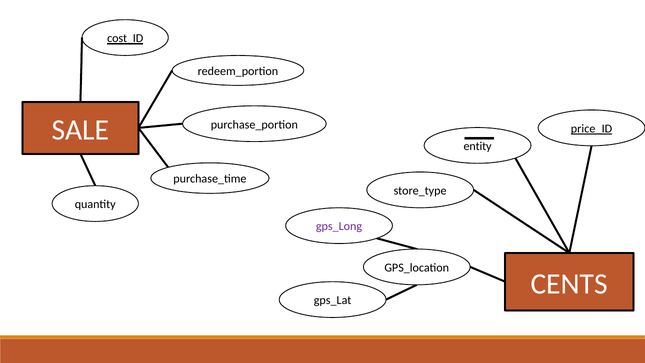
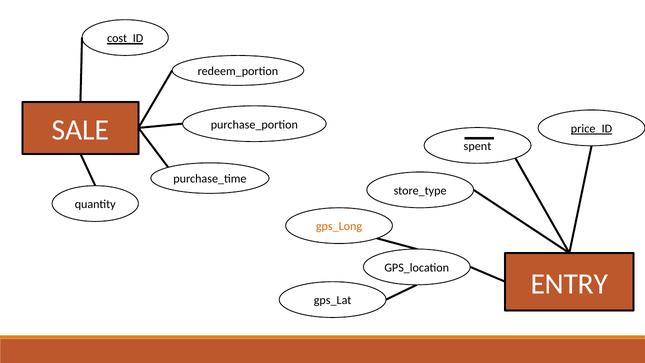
entity: entity -> spent (477, 146)
gps_Long colour: purple -> orange (339, 226)
CENTS: CENTS -> ENTRY (569, 284)
